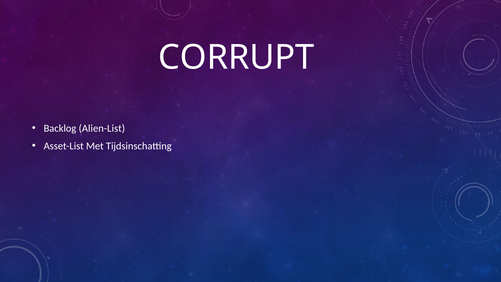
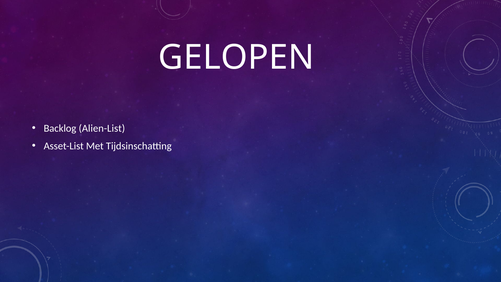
CORRUPT: CORRUPT -> GELOPEN (236, 57)
